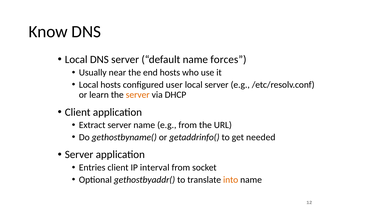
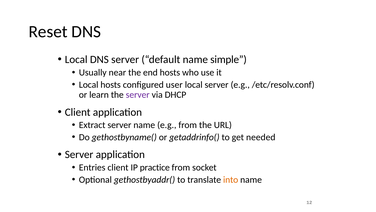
Know: Know -> Reset (48, 32)
forces: forces -> simple (229, 59)
server colour: orange -> purple (138, 95)
interval: interval -> practice (155, 167)
